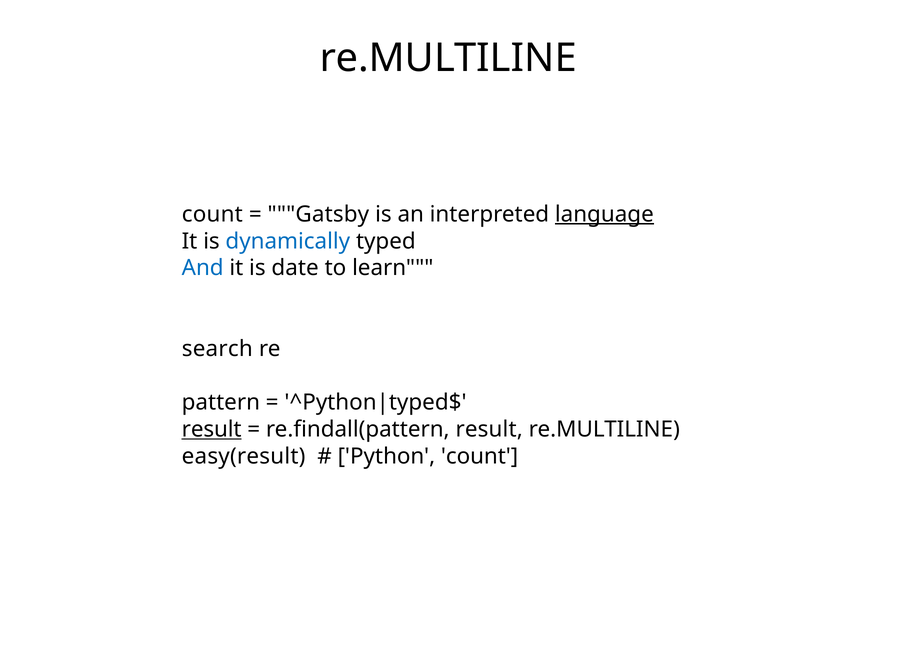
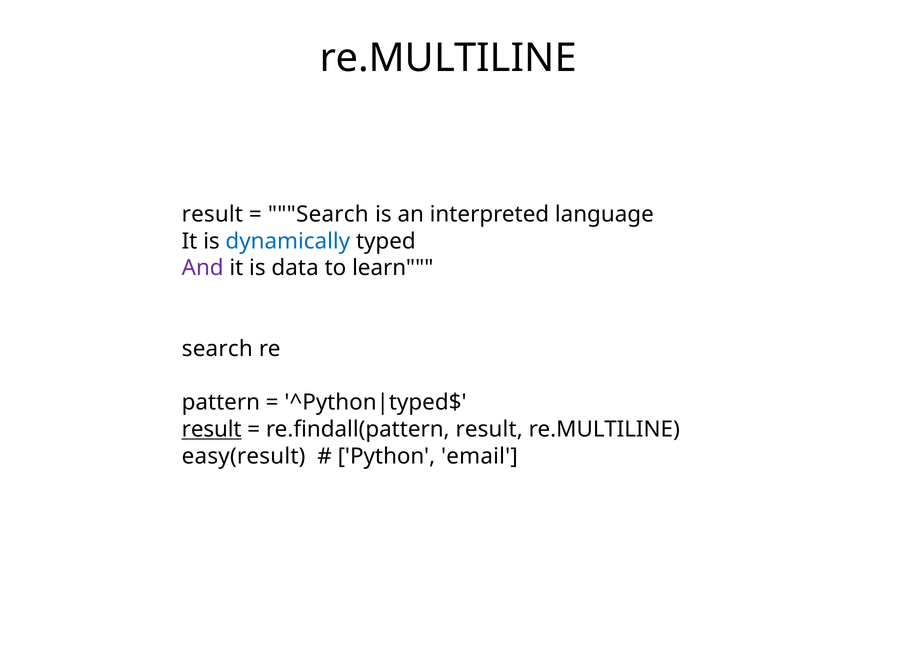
count: count -> result (212, 215)
Gatsby: Gatsby -> Search (318, 215)
language underline: present -> none (604, 215)
And colour: blue -> purple (203, 268)
date: date -> data (295, 268)
Python count: count -> email (479, 457)
